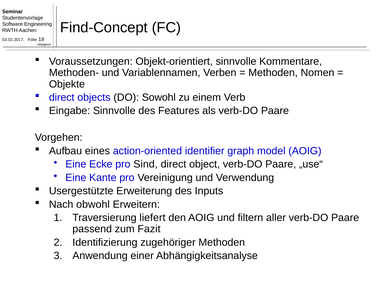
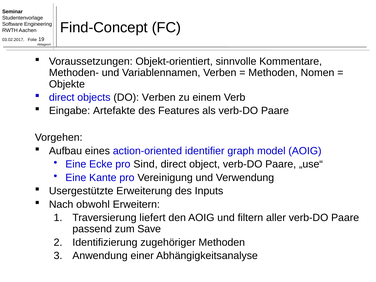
DO Sowohl: Sowohl -> Verben (159, 97)
Eingabe Sinnvolle: Sinnvolle -> Artefakte (114, 111)
Fazit: Fazit -> Save (149, 229)
